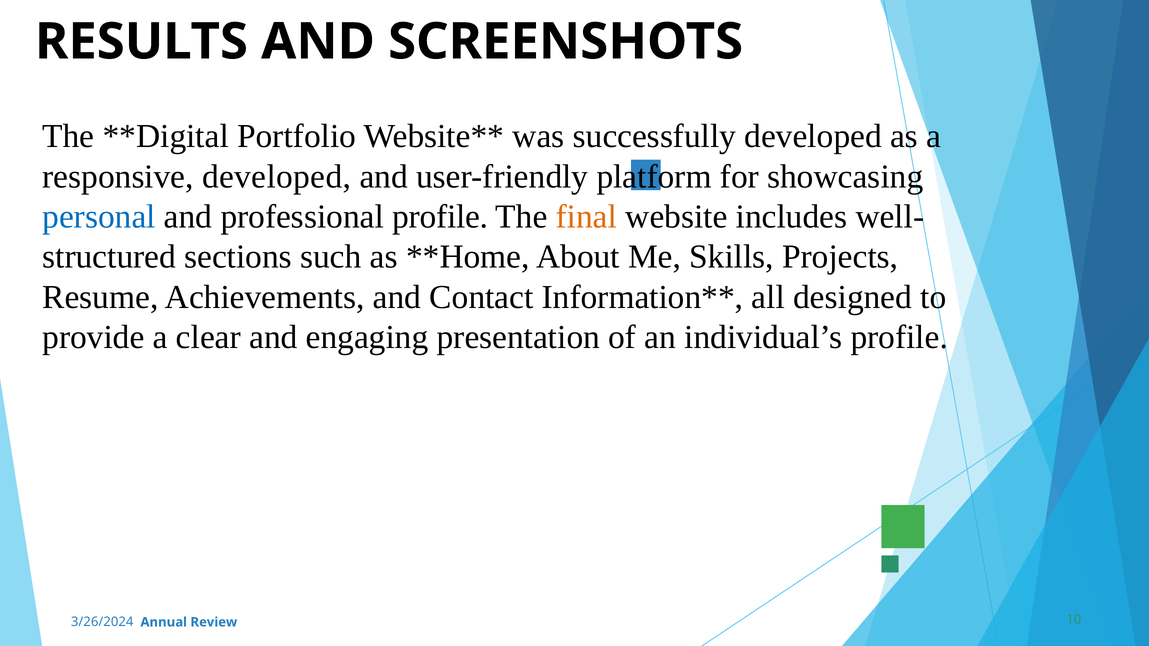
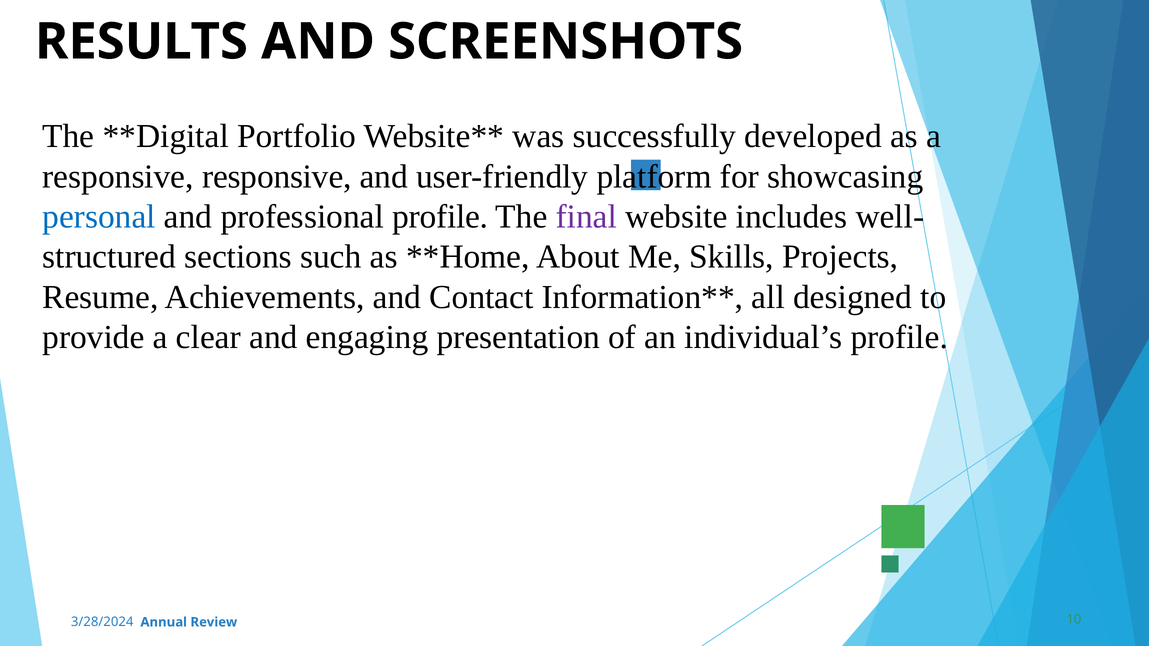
responsive developed: developed -> responsive (277, 177)
final colour: orange -> purple (586, 217)
3/26/2024: 3/26/2024 -> 3/28/2024 (102, 622)
